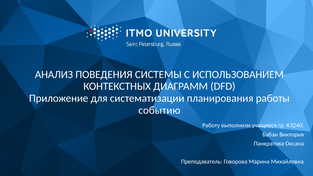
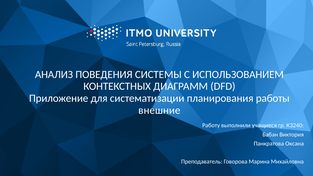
событию: событию -> внешние (159, 110)
